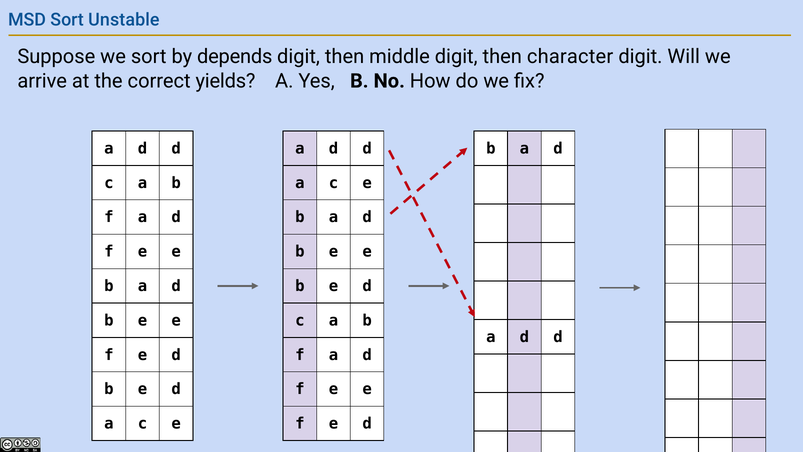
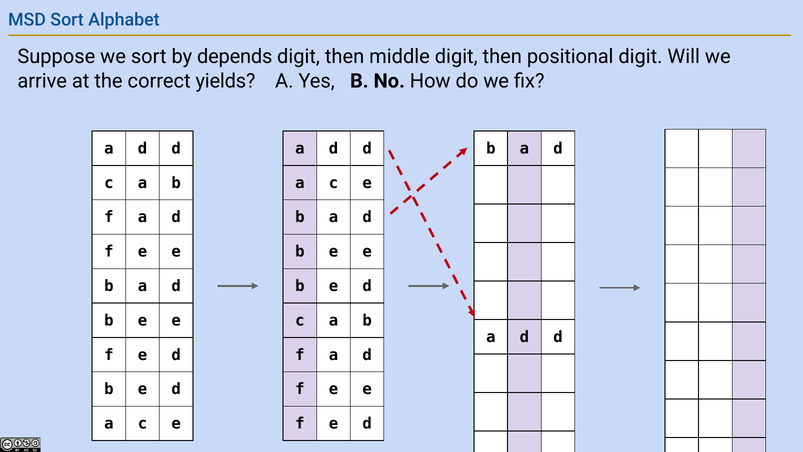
Unstable: Unstable -> Alphabet (124, 20)
character: character -> positional (570, 57)
